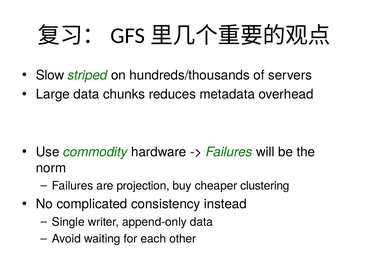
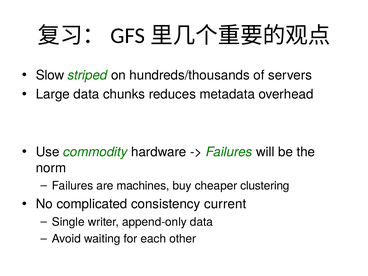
projection: projection -> machines (143, 186)
instead: instead -> current (225, 204)
